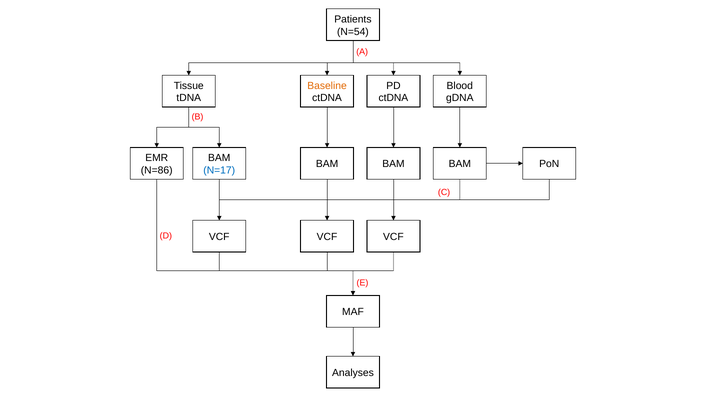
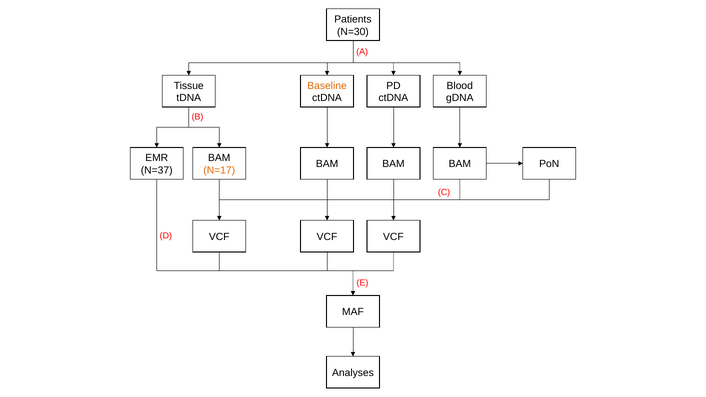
N=54: N=54 -> N=30 (353, 32)
N=86: N=86 -> N=37 (157, 170)
N=17 colour: blue -> orange (219, 170)
